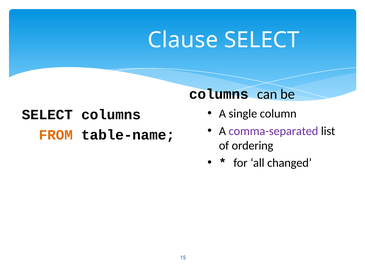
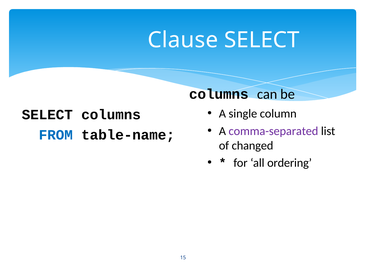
FROM colour: orange -> blue (56, 135)
ordering: ordering -> changed (253, 146)
changed: changed -> ordering (289, 163)
